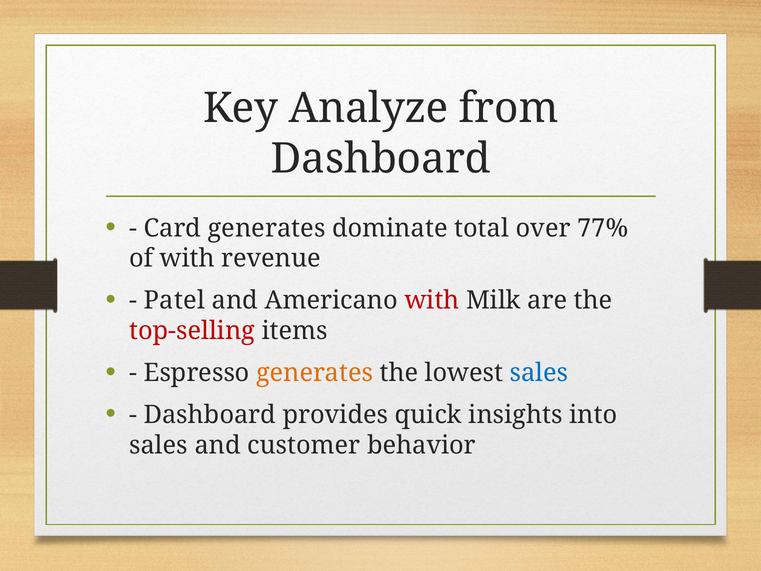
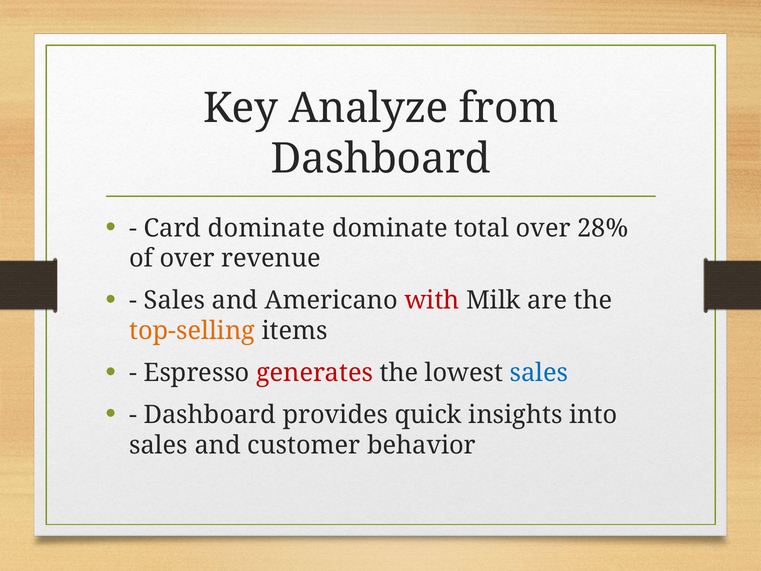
Card generates: generates -> dominate (266, 228)
77%: 77% -> 28% (603, 228)
of with: with -> over (187, 258)
Patel: Patel -> Sales (174, 300)
top-selling colour: red -> orange (192, 331)
generates colour: orange -> red (315, 373)
